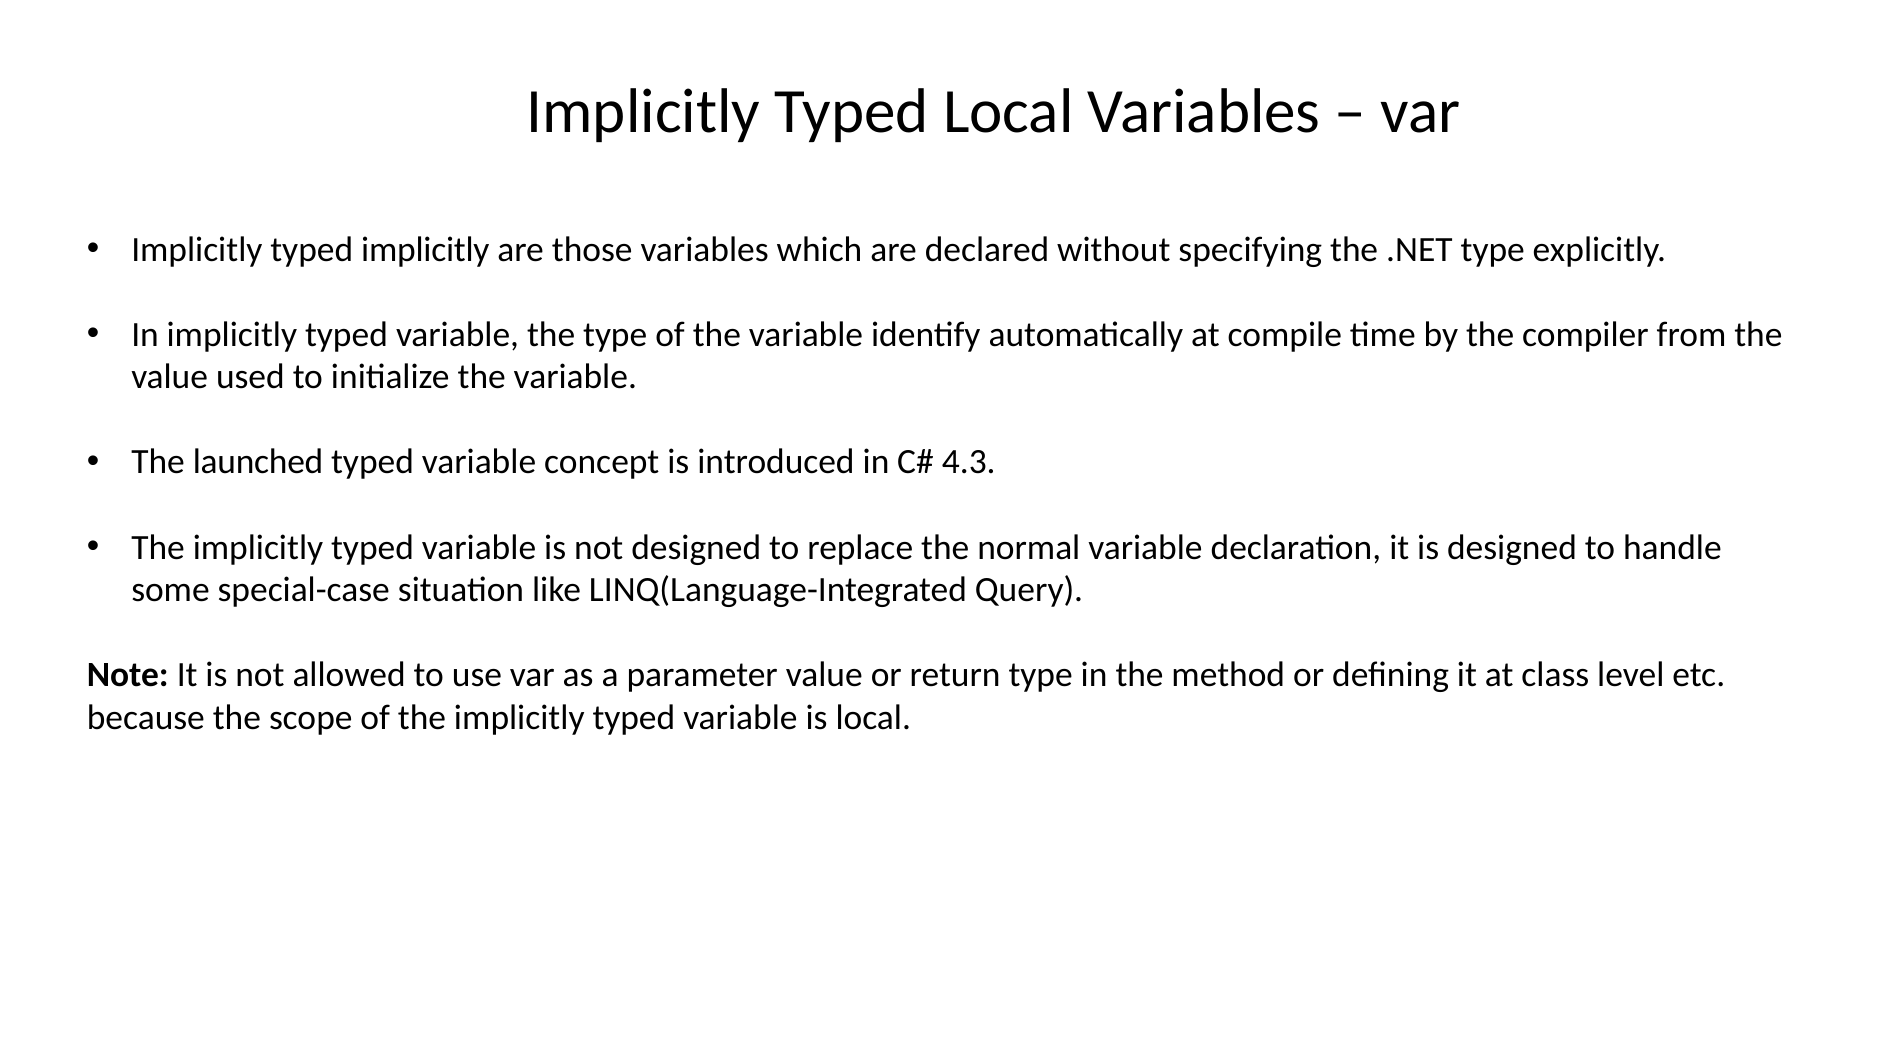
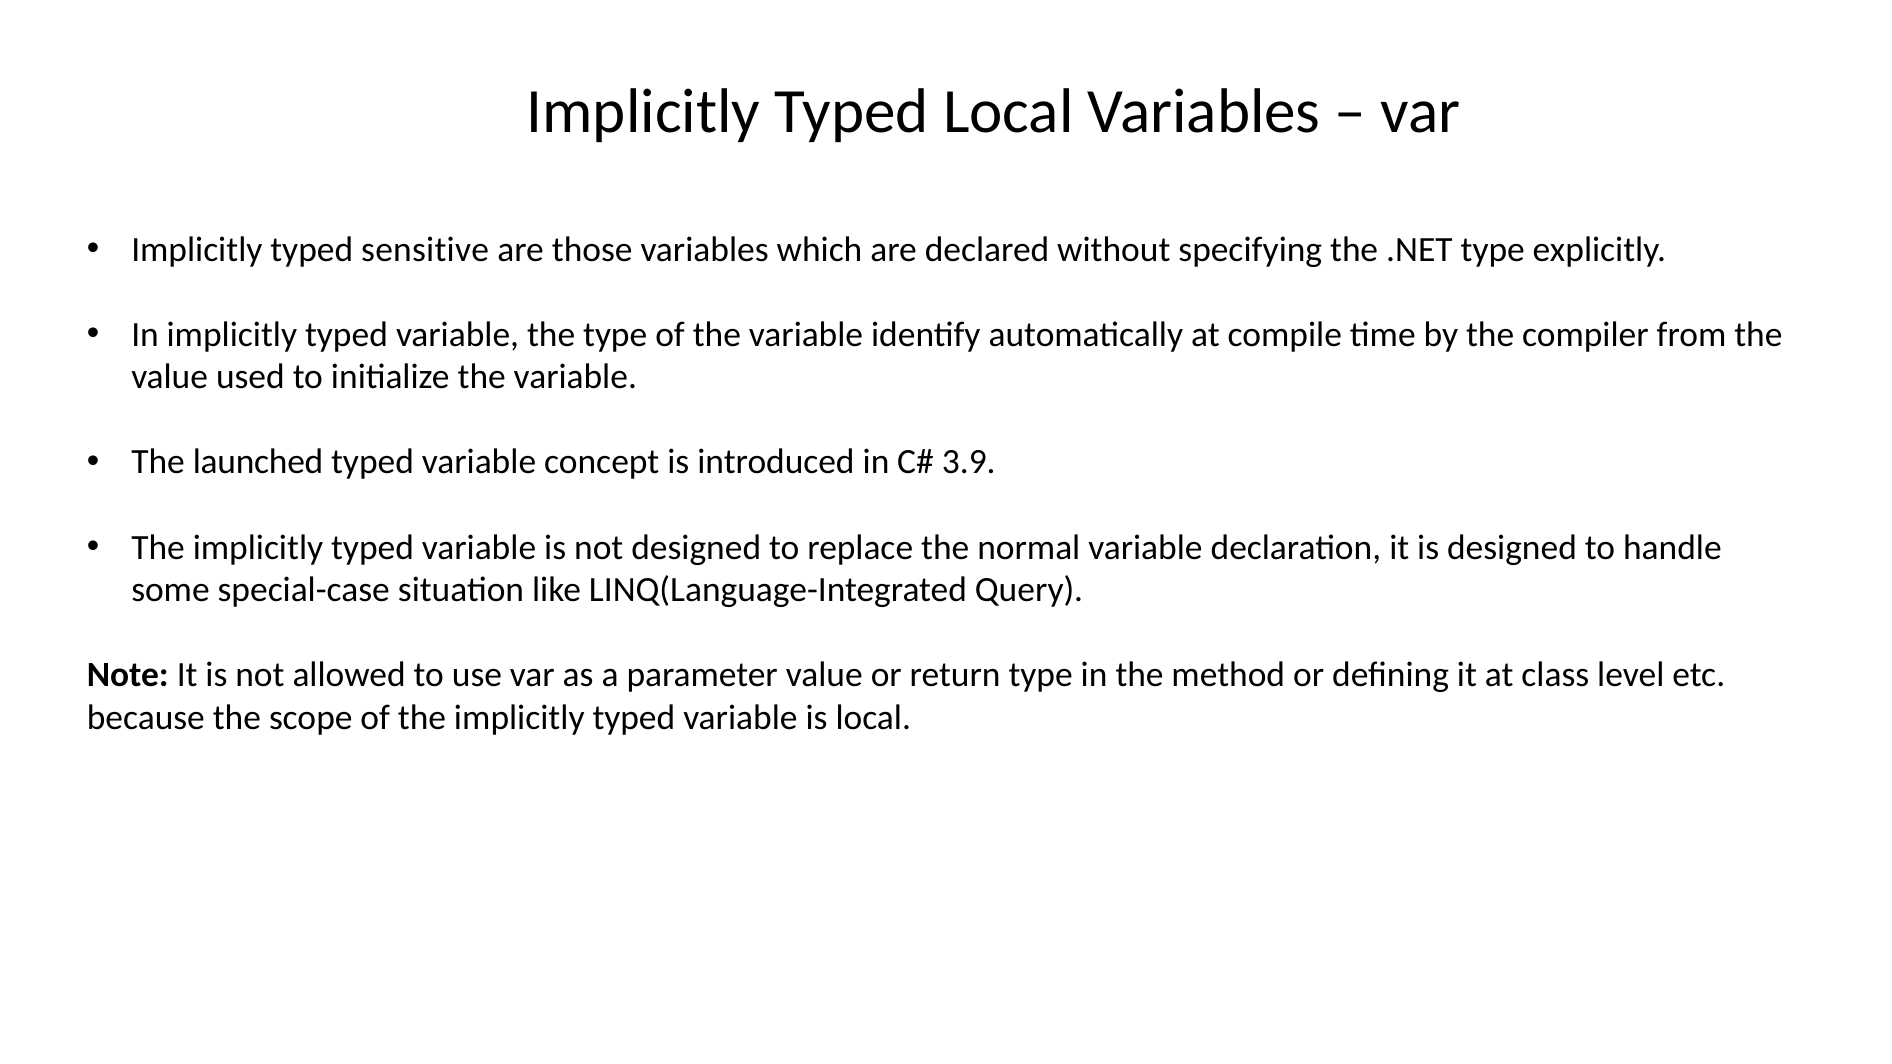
typed implicitly: implicitly -> sensitive (425, 249)
4.3: 4.3 -> 3.9 (969, 462)
